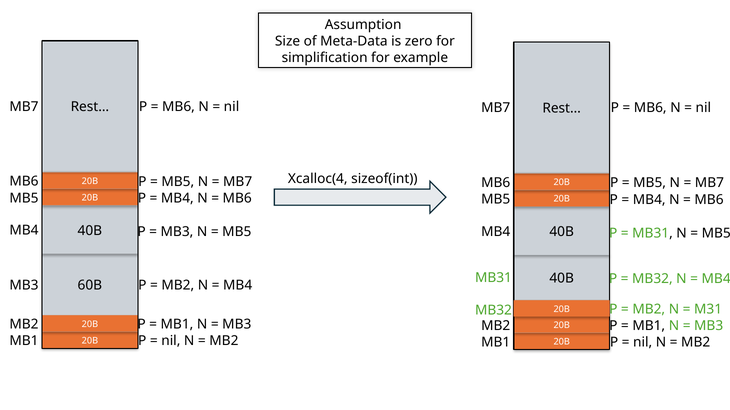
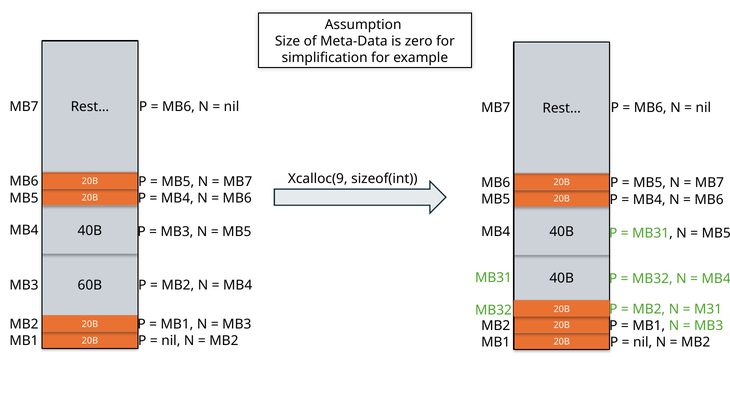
Xcalloc(4: Xcalloc(4 -> Xcalloc(9 (318, 179)
